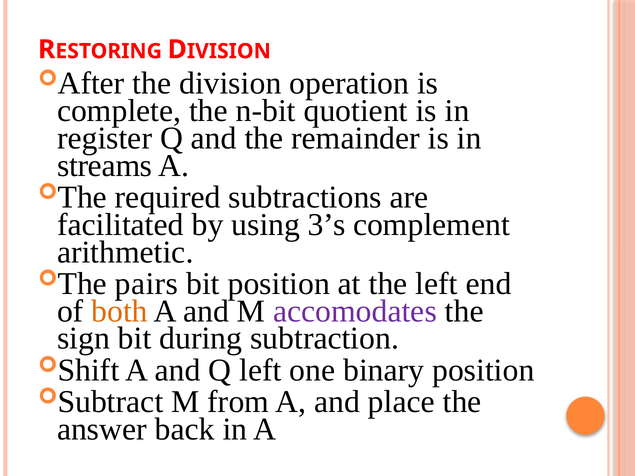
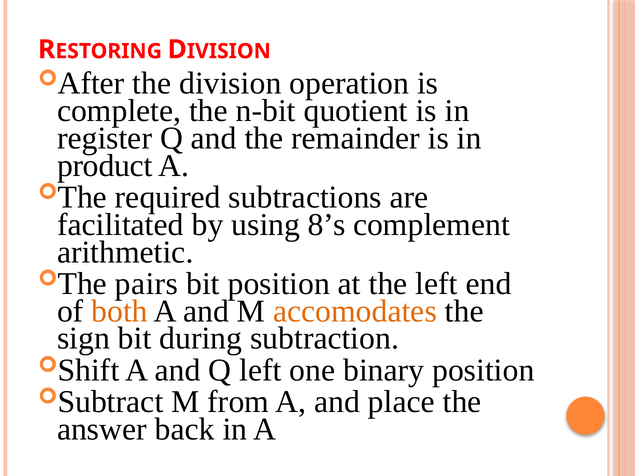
streams: streams -> product (105, 166)
3’s: 3’s -> 8’s (327, 225)
accomodates colour: purple -> orange (355, 311)
